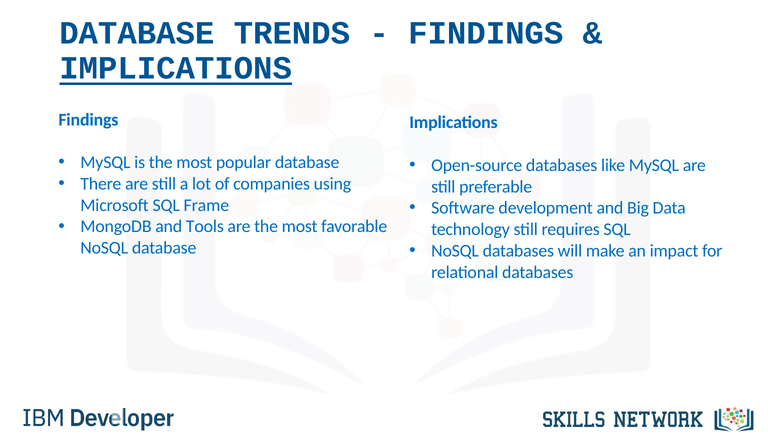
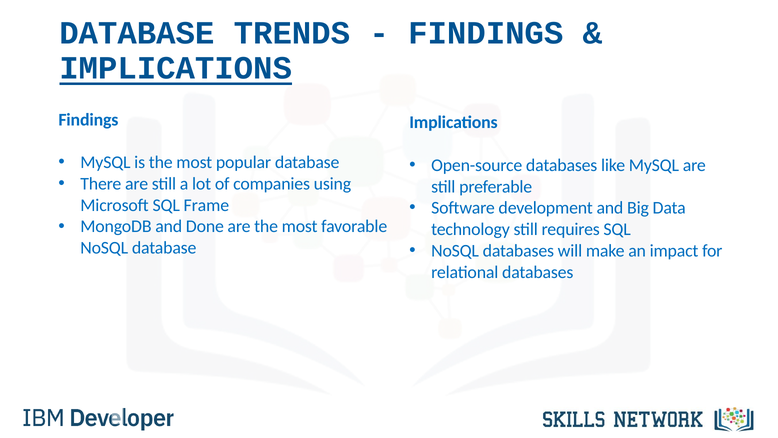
Tools: Tools -> Done (205, 226)
